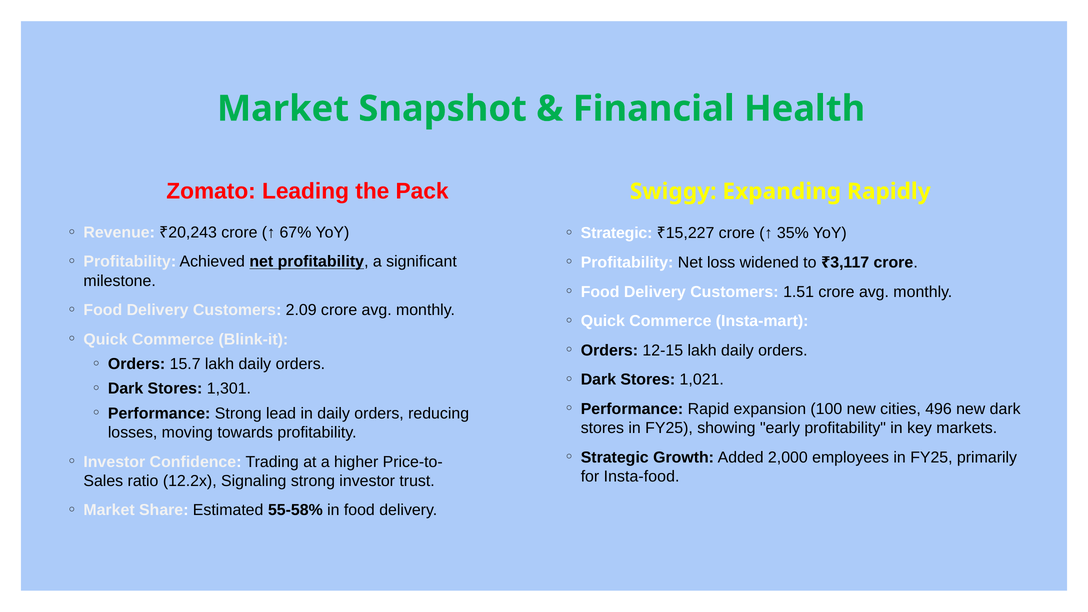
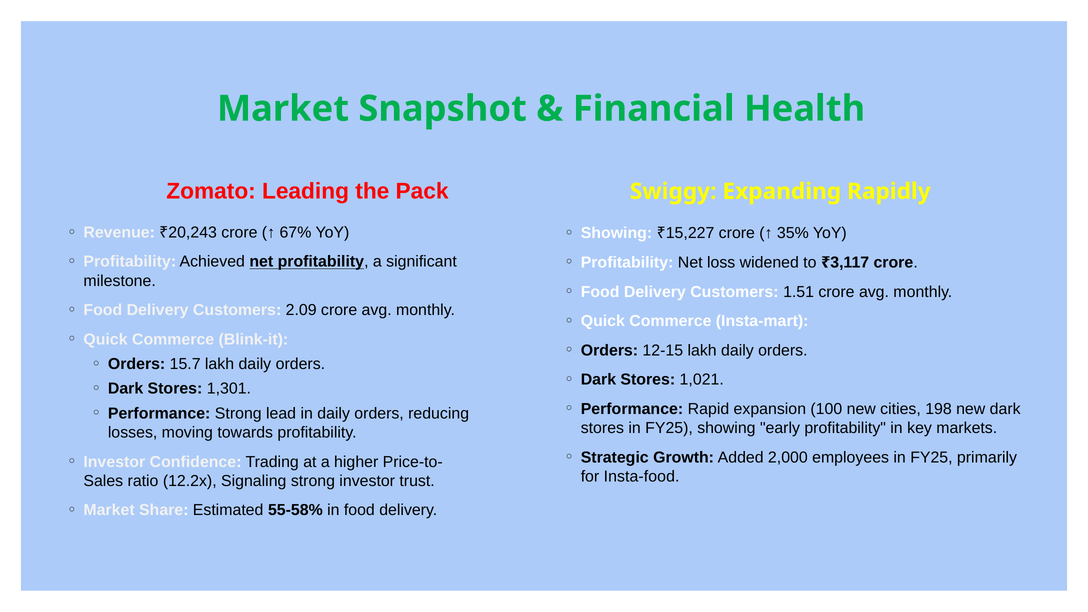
Strategic: Strategic -> Showing (616, 233)
496: 496 -> 198 (939, 409)
